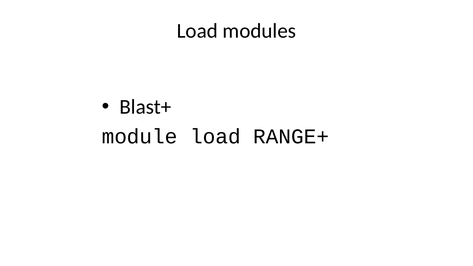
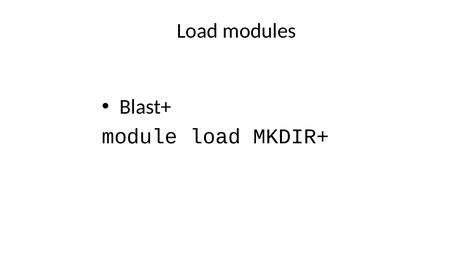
RANGE+: RANGE+ -> MKDIR+ (291, 136)
